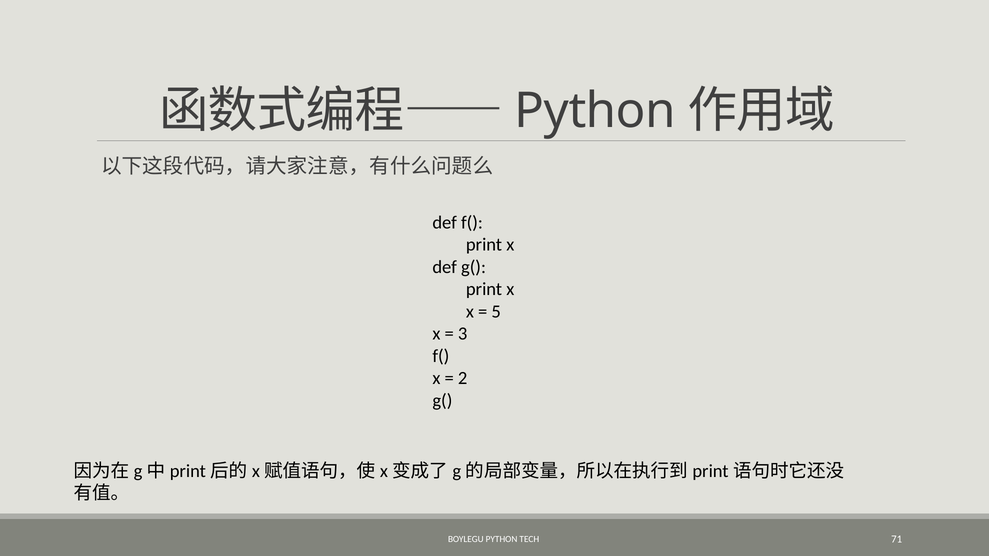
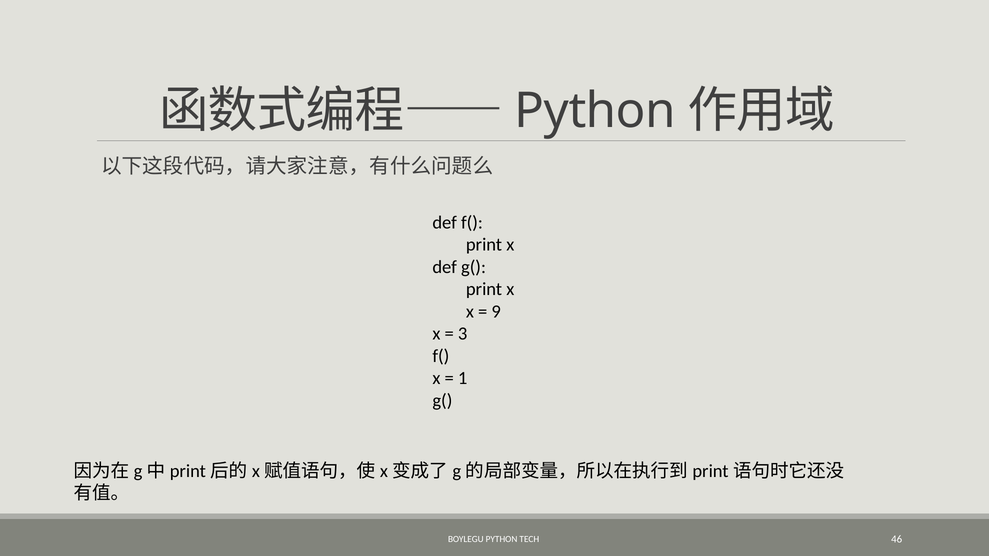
5: 5 -> 9 (496, 312)
2: 2 -> 1 (463, 379)
71: 71 -> 46 (897, 539)
